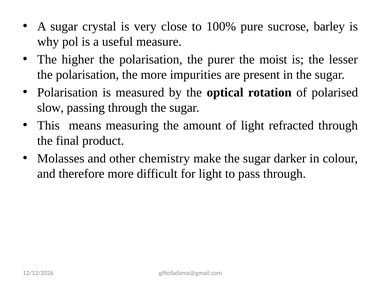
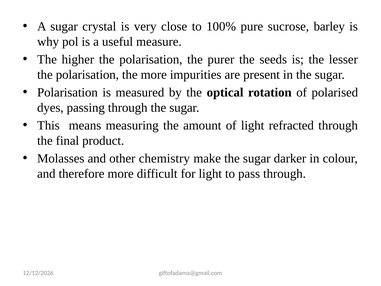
moist: moist -> seeds (273, 59)
slow: slow -> dyes (50, 108)
